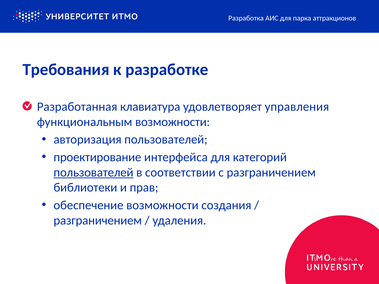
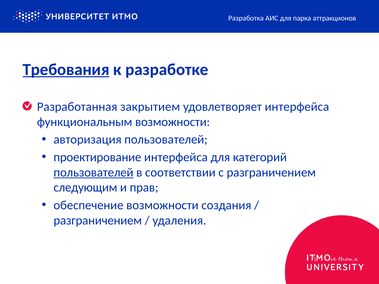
Требования underline: none -> present (66, 70)
клавиатура: клавиатура -> закрытием (150, 107)
удовлетворяет управления: управления -> интерфейса (297, 107)
библиотеки: библиотеки -> следующим (85, 188)
